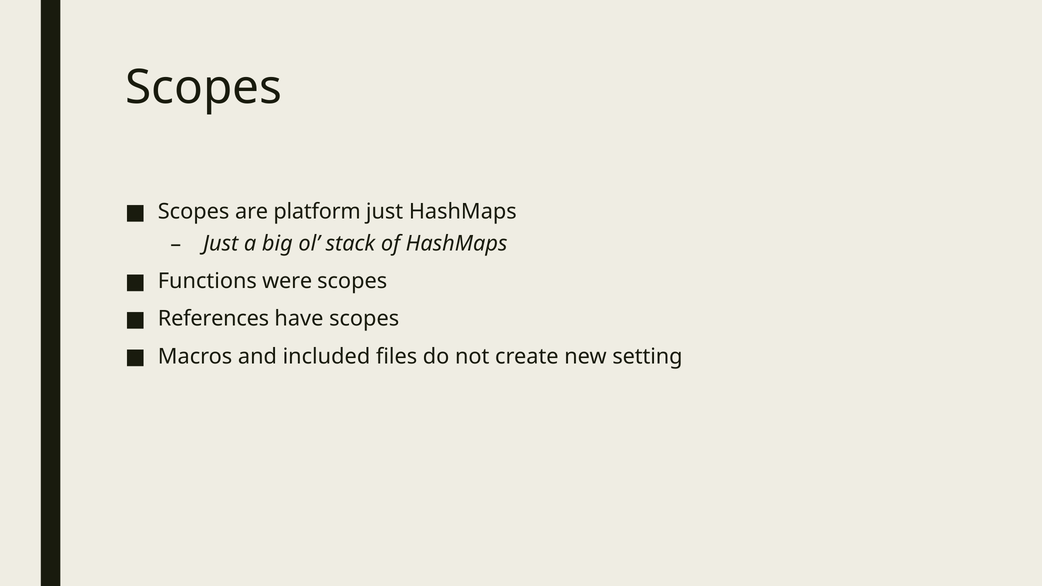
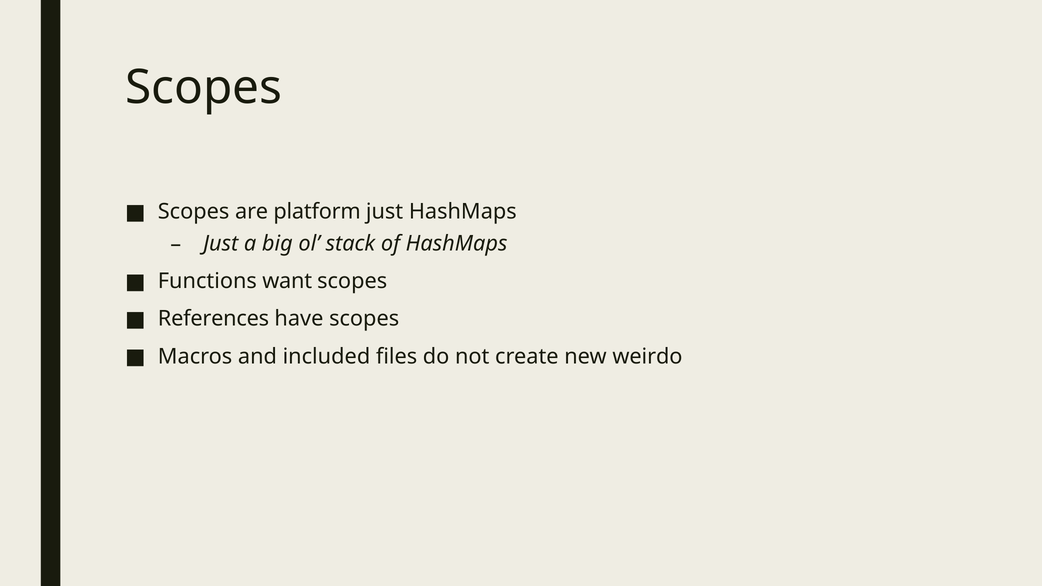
were: were -> want (287, 281)
setting: setting -> weirdo (647, 356)
